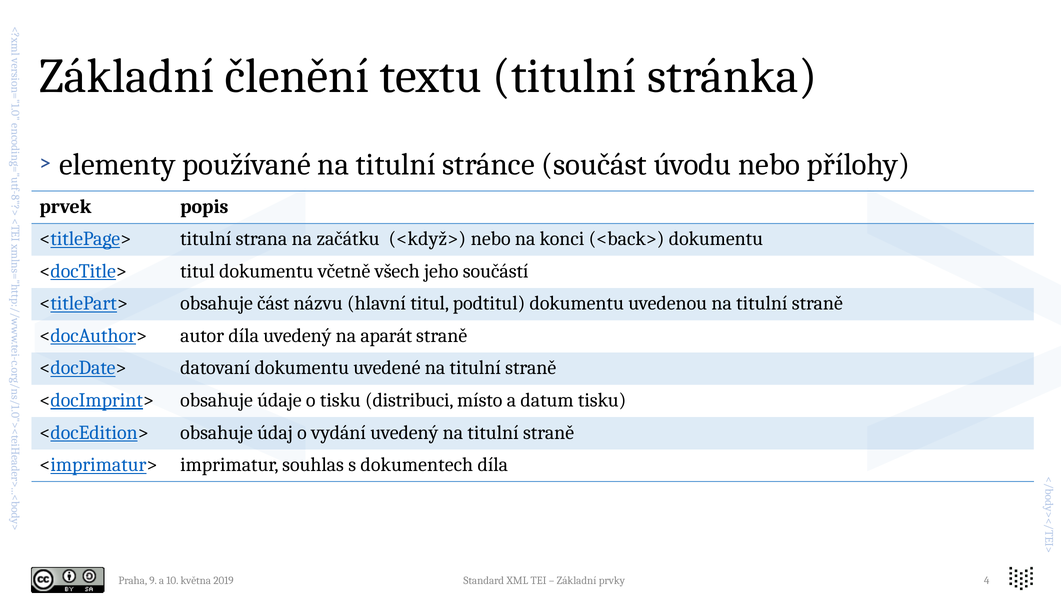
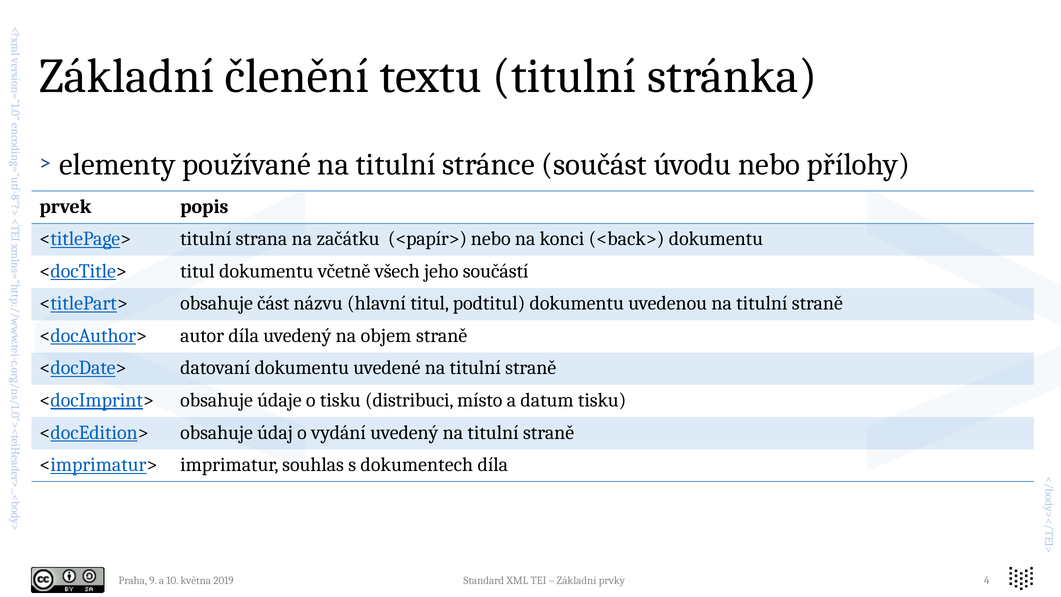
<když>: <když> -> <papír> (428, 239)
aparát: aparát -> objem (386, 336)
